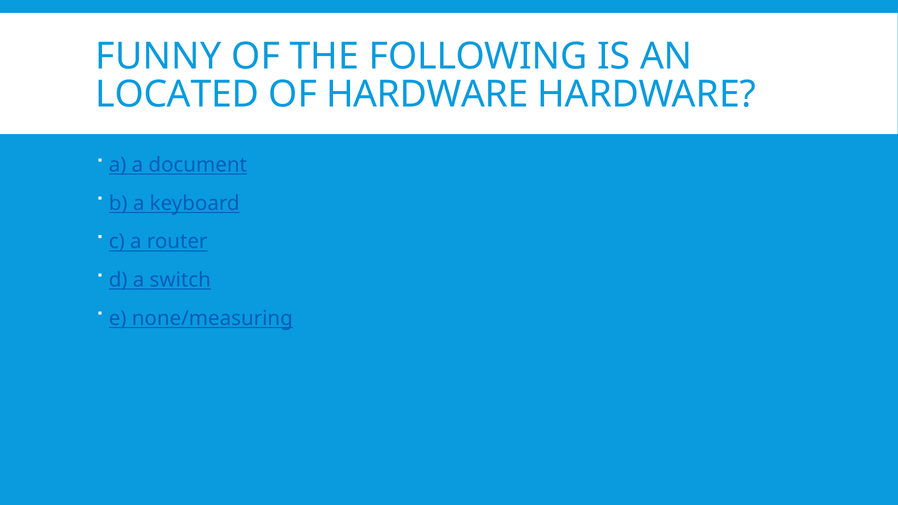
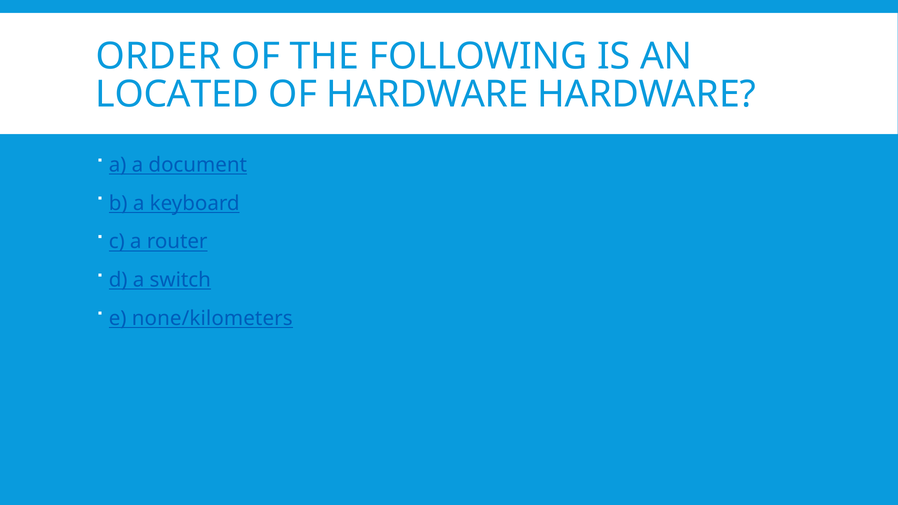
FUNNY: FUNNY -> ORDER (158, 56)
none/measuring: none/measuring -> none/kilometers (212, 318)
